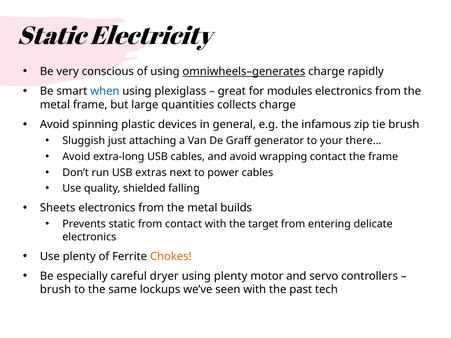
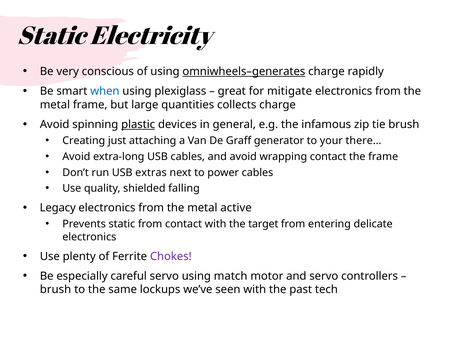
modules: modules -> mitigate (290, 91)
plastic underline: none -> present (138, 125)
Sluggish: Sluggish -> Creating (84, 141)
Sheets: Sheets -> Legacy (58, 208)
builds: builds -> active (236, 208)
Chokes colour: orange -> purple (171, 256)
careful dryer: dryer -> servo (164, 276)
using plenty: plenty -> match (231, 276)
